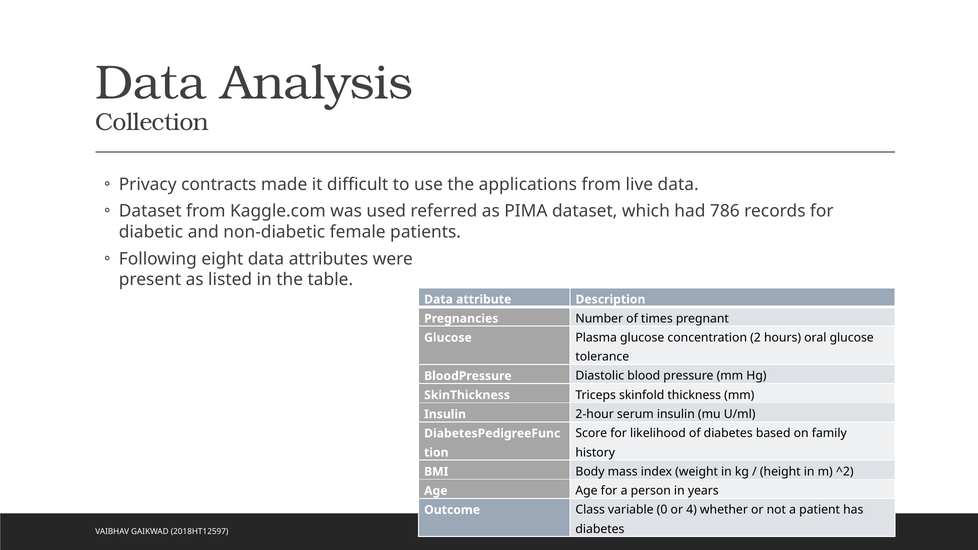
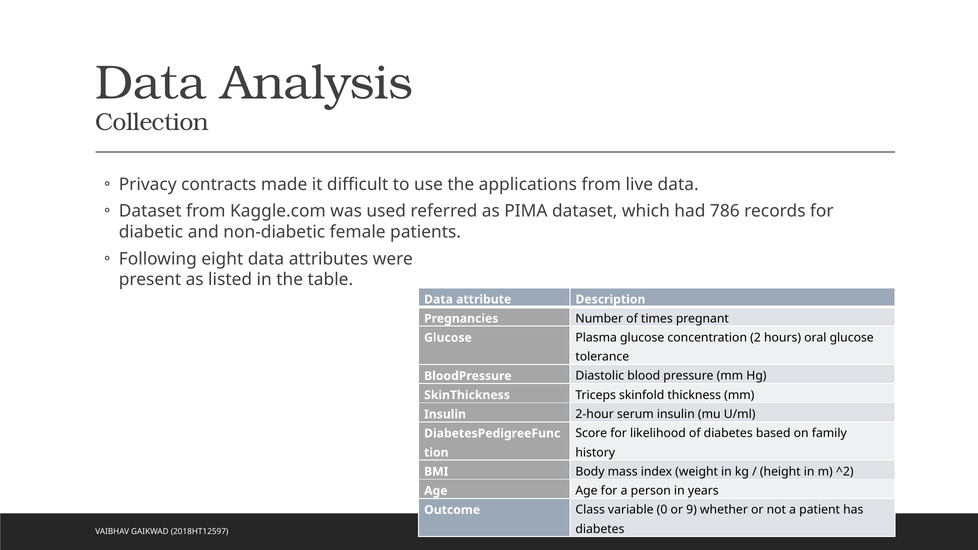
4: 4 -> 9 (692, 510)
